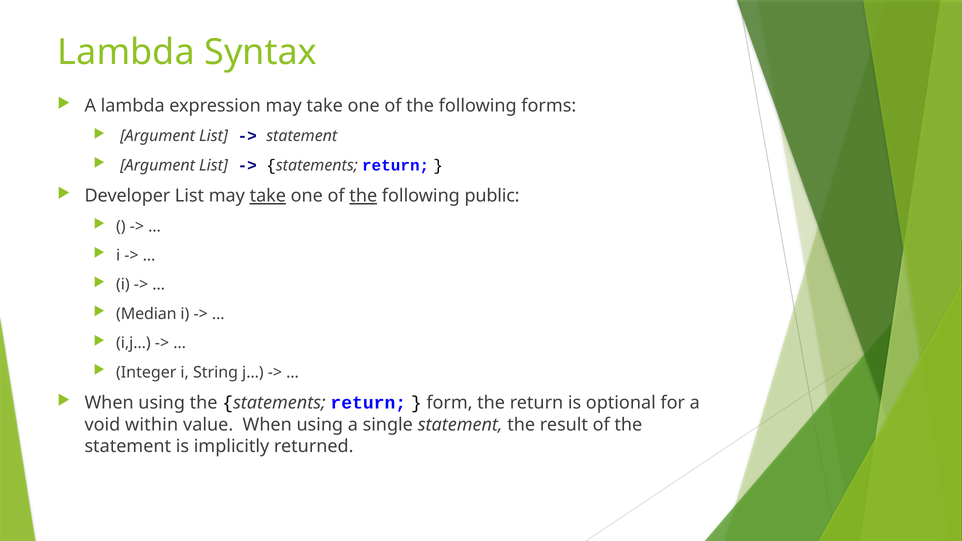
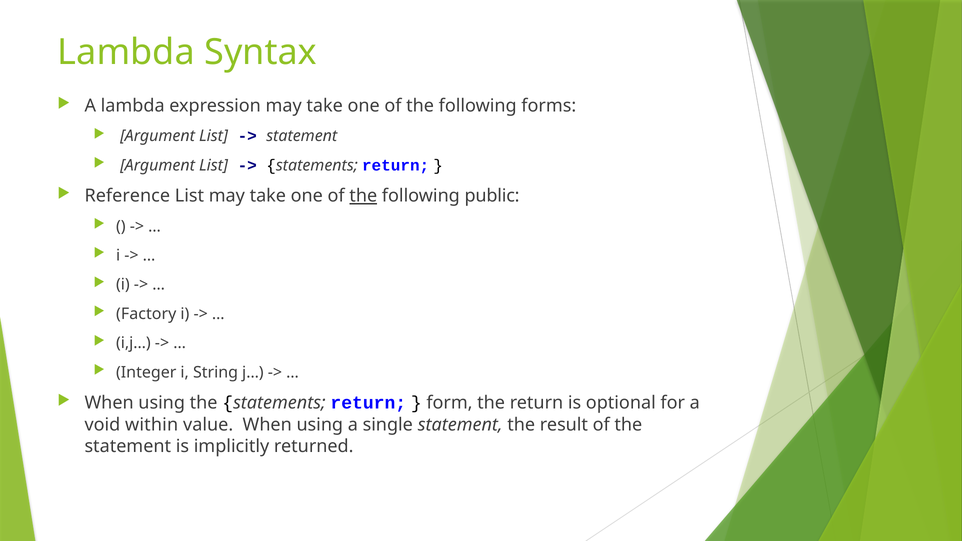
Developer: Developer -> Reference (127, 196)
take underline: present -> none (268, 196)
Median: Median -> Factory (146, 314)
